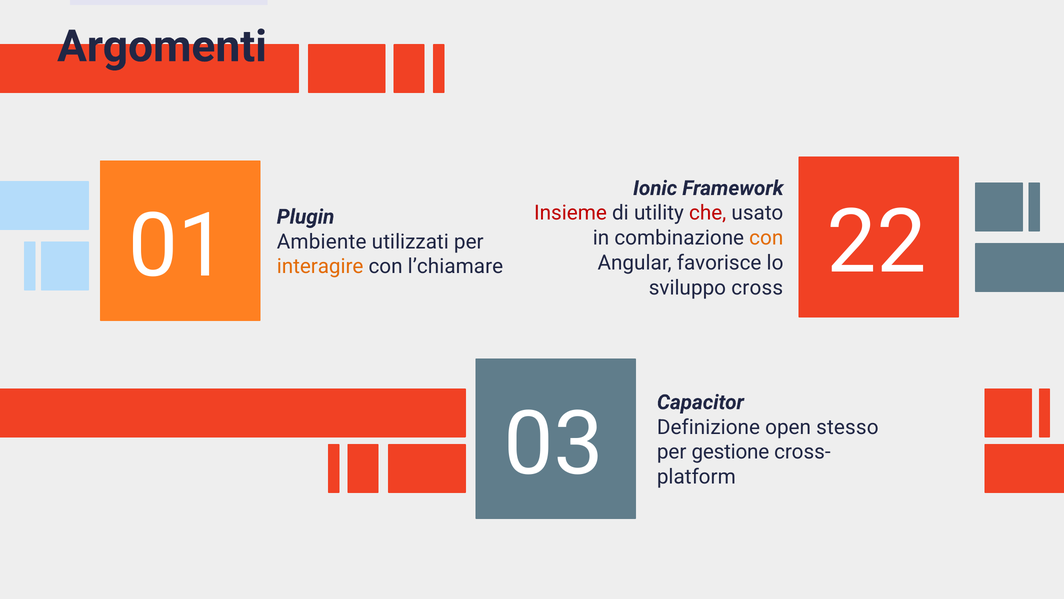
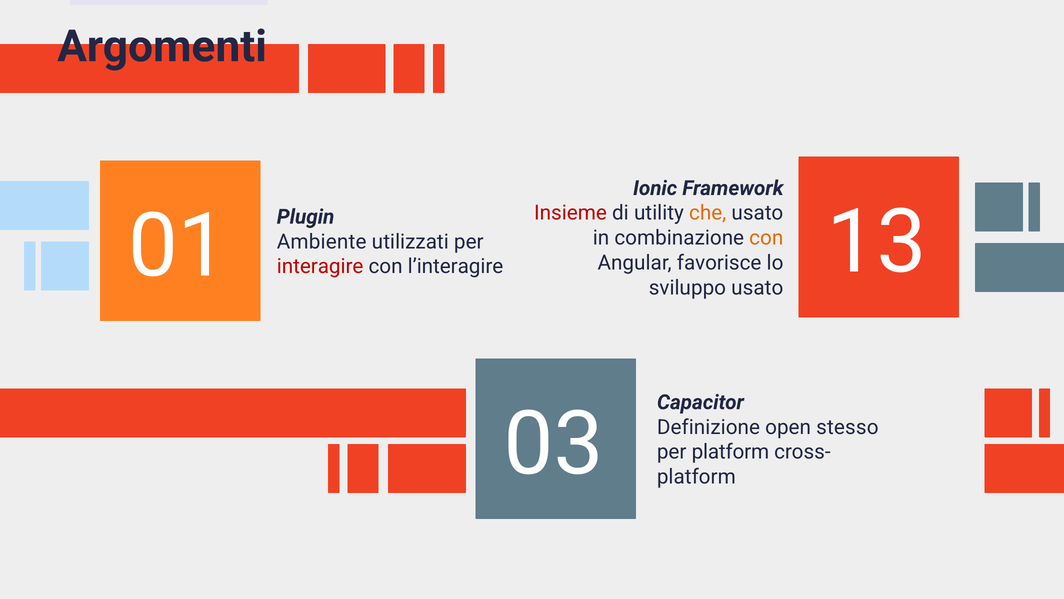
che colour: red -> orange (708, 213)
22: 22 -> 13 (877, 243)
interagire colour: orange -> red (320, 266)
l’chiamare: l’chiamare -> l’interagire (456, 266)
sviluppo cross: cross -> usato (757, 287)
per gestione: gestione -> platform (730, 452)
